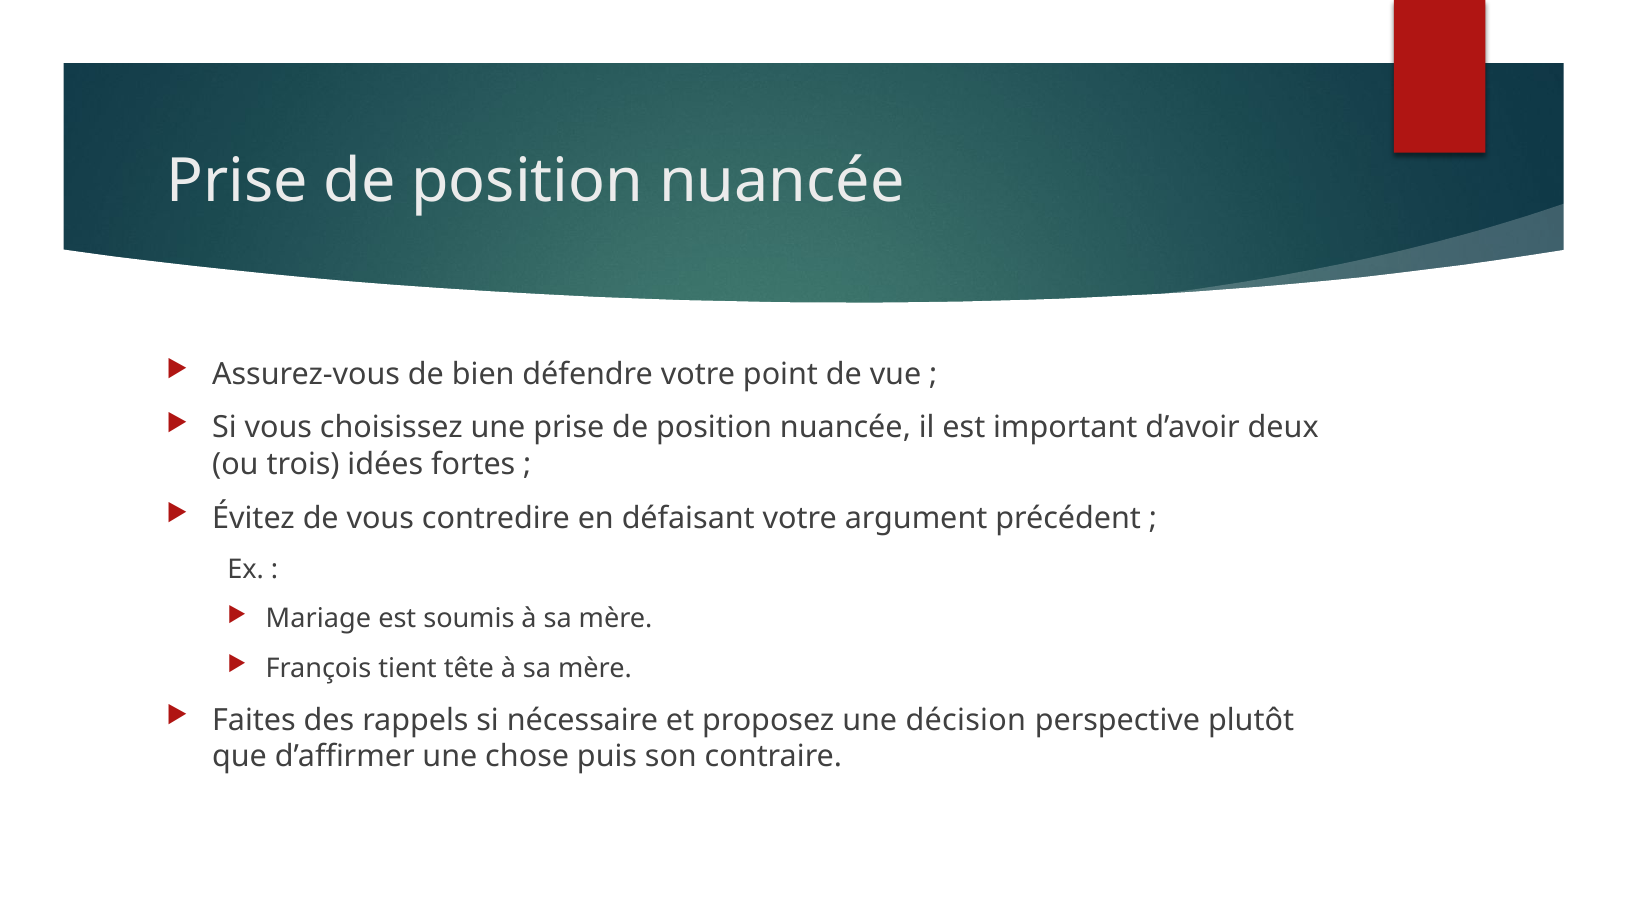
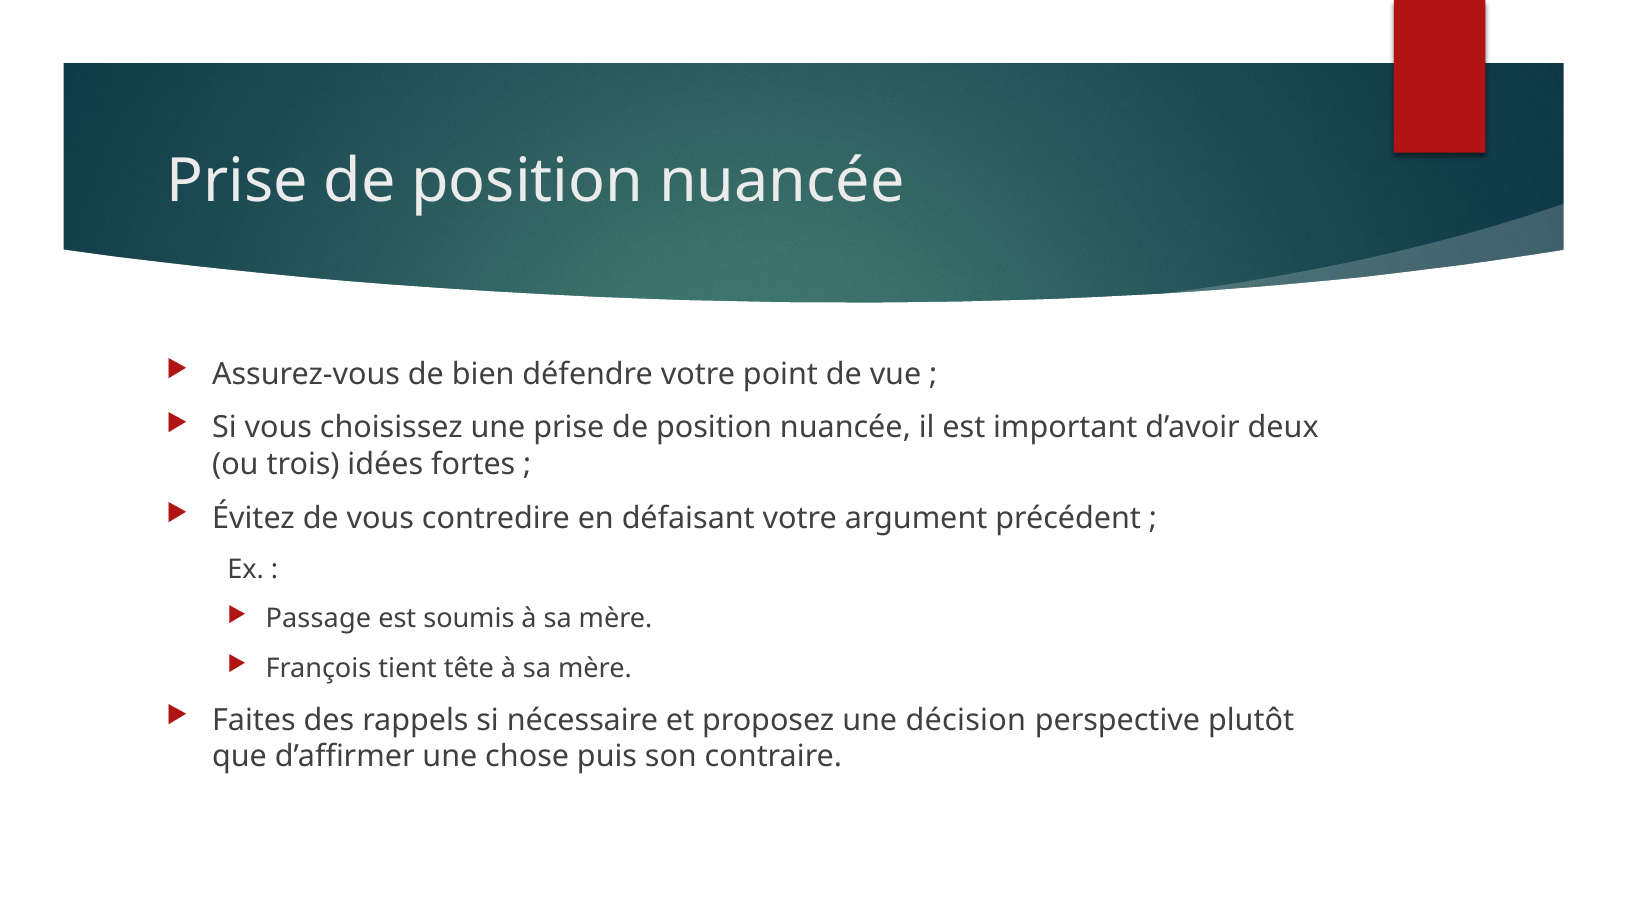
Mariage: Mariage -> Passage (318, 619)
